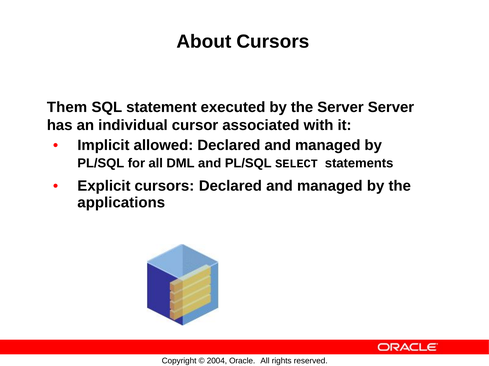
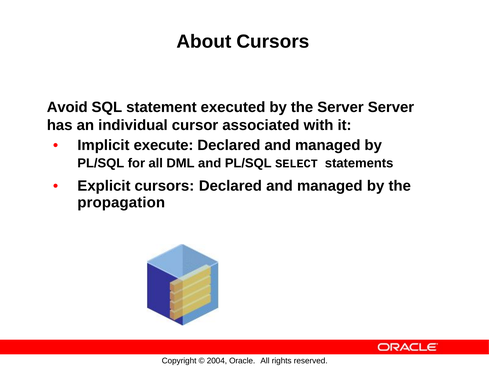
Them: Them -> Avoid (67, 108)
allowed: allowed -> execute (164, 146)
applications: applications -> propagation (121, 203)
